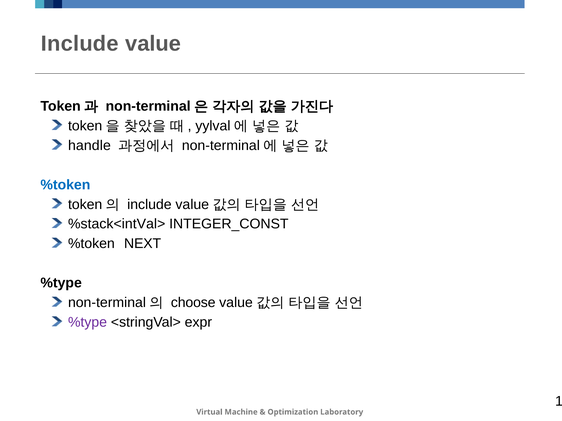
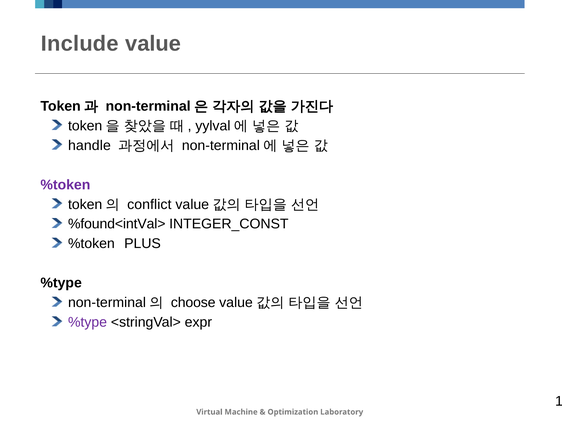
%token colour: blue -> purple (65, 185)
include: include -> conflict (149, 205)
%stack<intVal>: %stack<intVal> -> %found<intVal> (117, 224)
NEXT: NEXT -> PLUS (143, 244)
